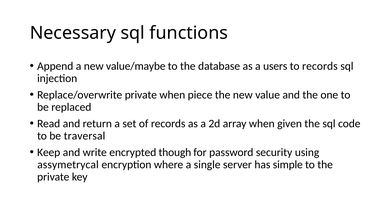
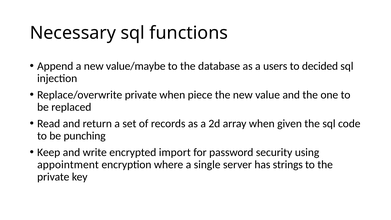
to records: records -> decided (320, 66)
traversal: traversal -> punching (85, 136)
though: though -> import (175, 152)
assymetrycal: assymetrycal -> appointment (68, 165)
simple: simple -> strings (288, 165)
